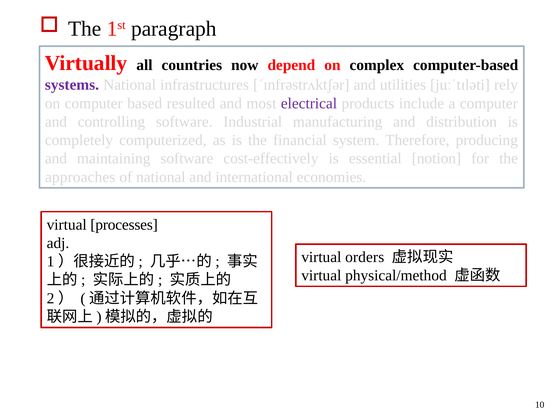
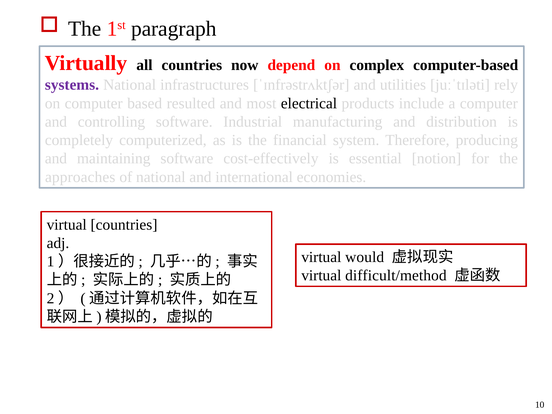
electrical colour: purple -> black (309, 103)
virtual processes: processes -> countries (124, 225)
orders: orders -> would (365, 257)
physical/method: physical/method -> difficult/method (396, 275)
